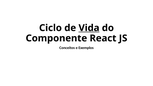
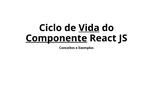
Componente underline: none -> present (56, 38)
